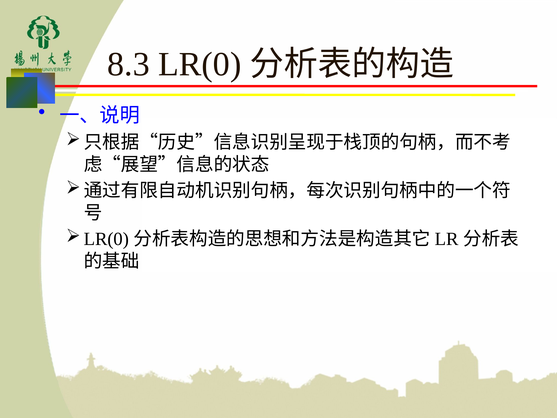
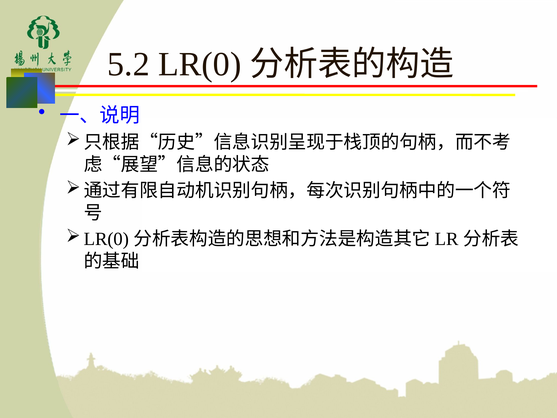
8.3: 8.3 -> 5.2 (128, 64)
